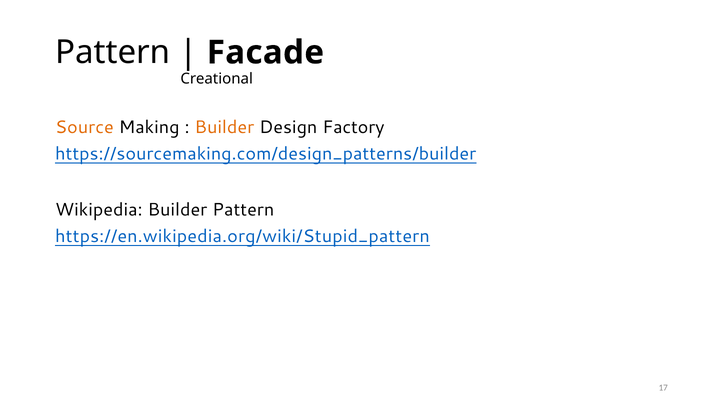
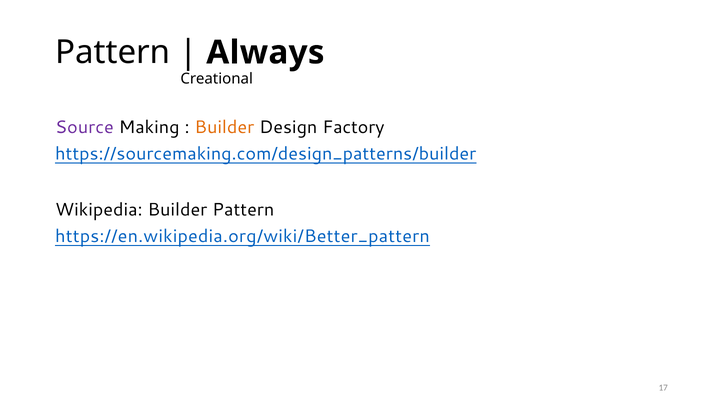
Facade: Facade -> Always (265, 53)
Source colour: orange -> purple (84, 127)
https://en.wikipedia.org/wiki/Stupid_pattern: https://en.wikipedia.org/wiki/Stupid_pattern -> https://en.wikipedia.org/wiki/Better_pattern (242, 237)
